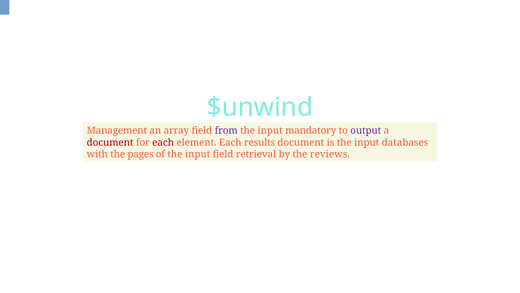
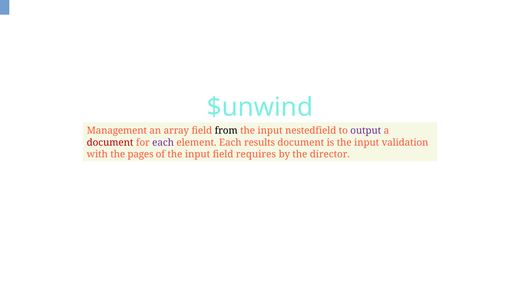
from colour: purple -> black (226, 131)
mandatory: mandatory -> nestedfield (311, 131)
each colour: red -> purple (163, 142)
databases: databases -> validation (405, 142)
retrieval: retrieval -> requires (256, 154)
reviews: reviews -> director (330, 154)
